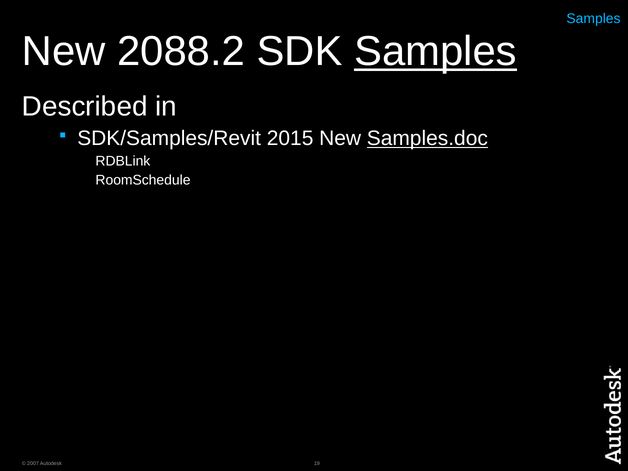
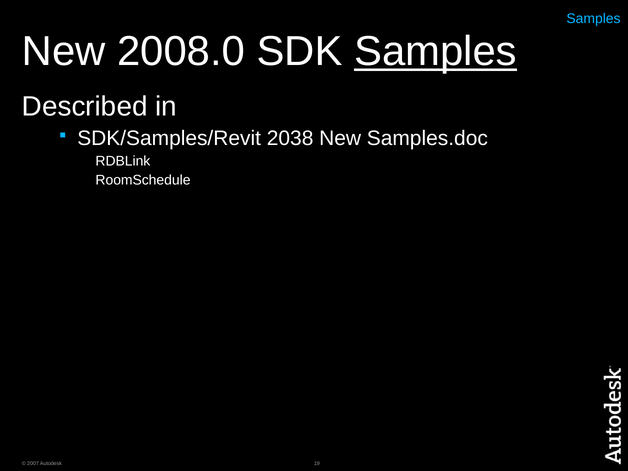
2088.2: 2088.2 -> 2008.0 (181, 52)
2015: 2015 -> 2038 (290, 139)
Samples.doc underline: present -> none (427, 139)
